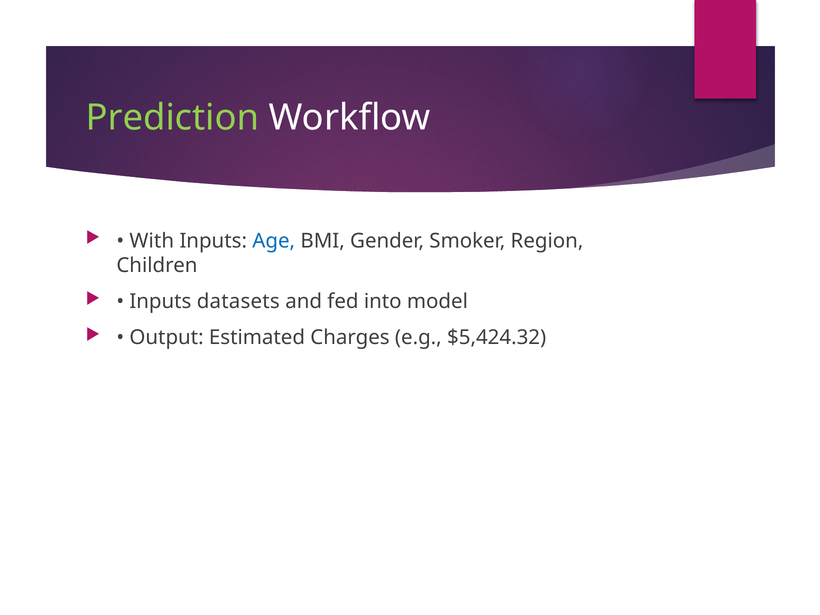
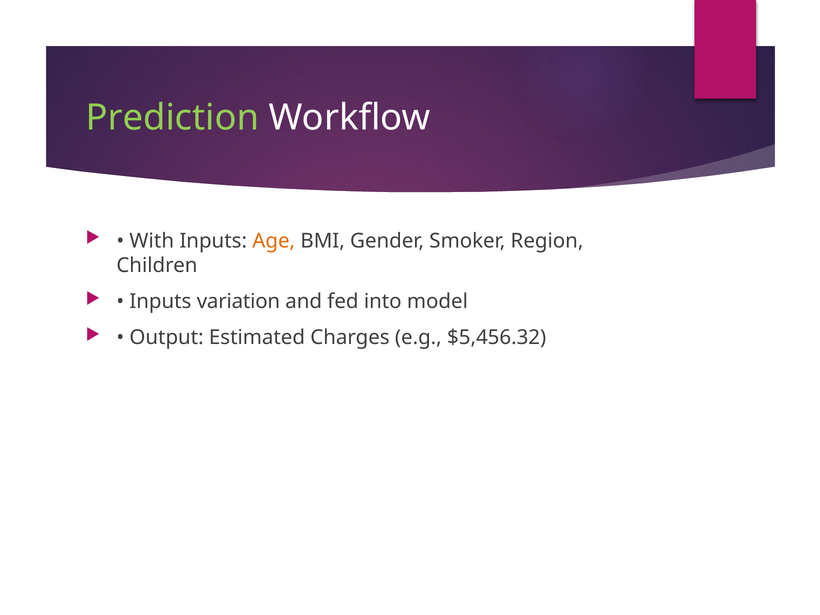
Age colour: blue -> orange (274, 241)
datasets: datasets -> variation (238, 302)
$5,424.32: $5,424.32 -> $5,456.32 (497, 338)
